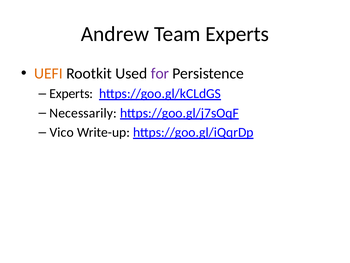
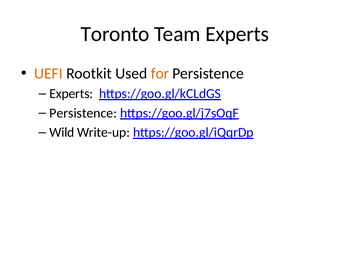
Andrew: Andrew -> Toronto (115, 34)
for colour: purple -> orange (160, 73)
Necessarily: Necessarily -> Persistence (83, 113)
Vico: Vico -> Wild (62, 132)
